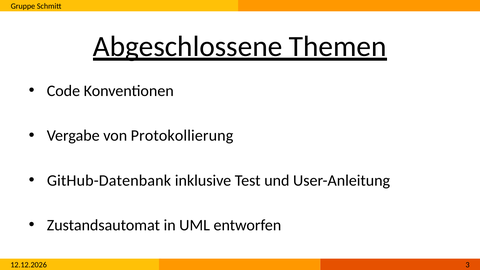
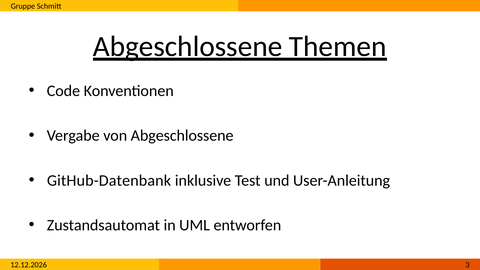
von Protokollierung: Protokollierung -> Abgeschlossene (182, 136)
